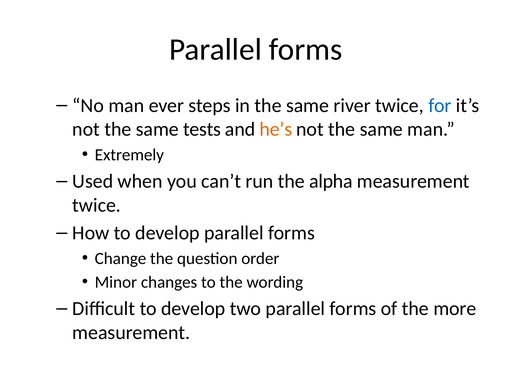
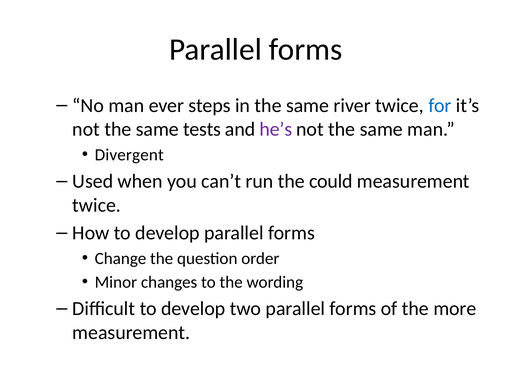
he’s colour: orange -> purple (276, 129)
Extremely: Extremely -> Divergent (129, 155)
alpha: alpha -> could (331, 181)
